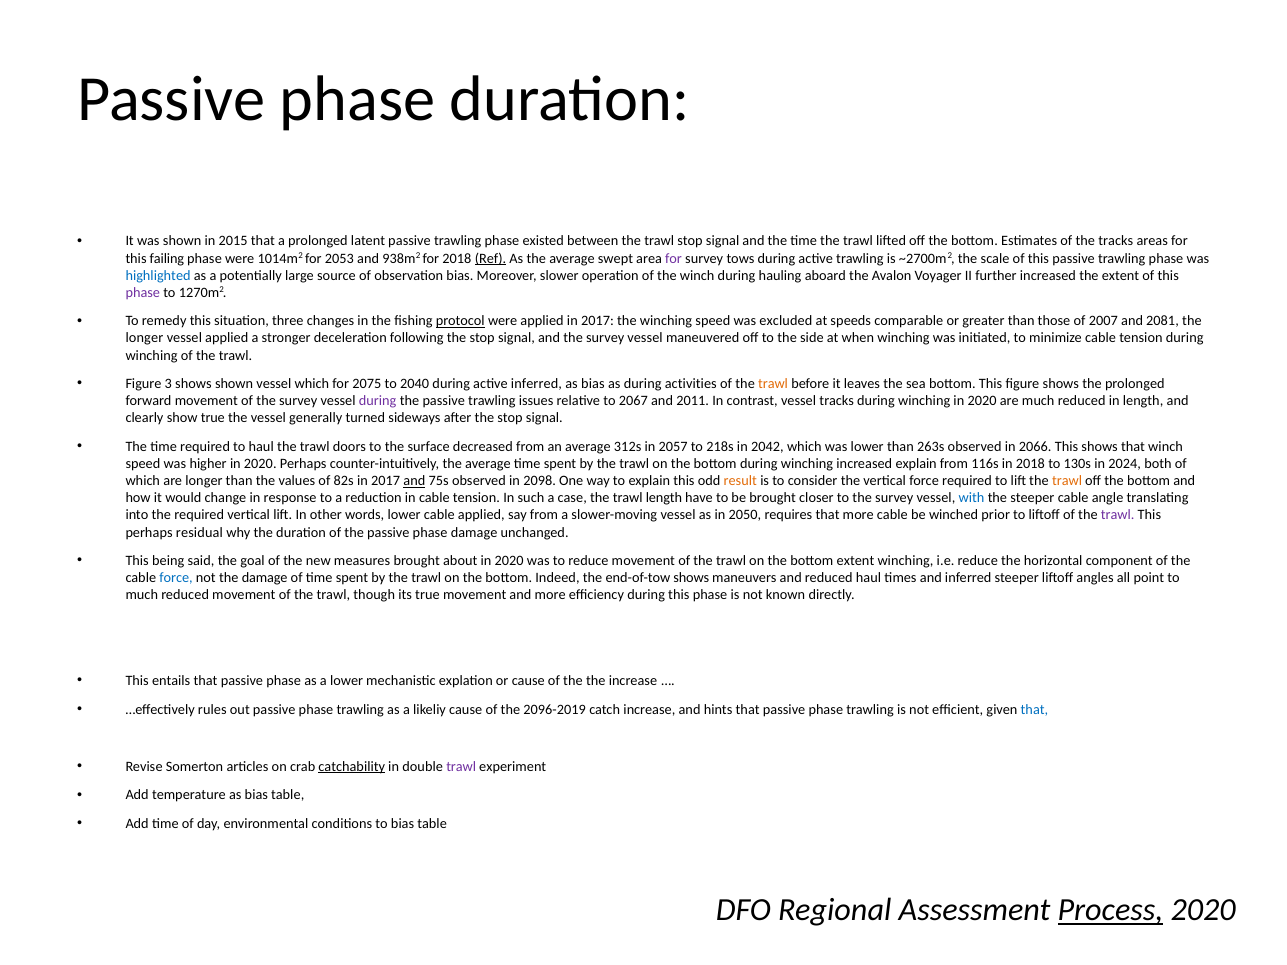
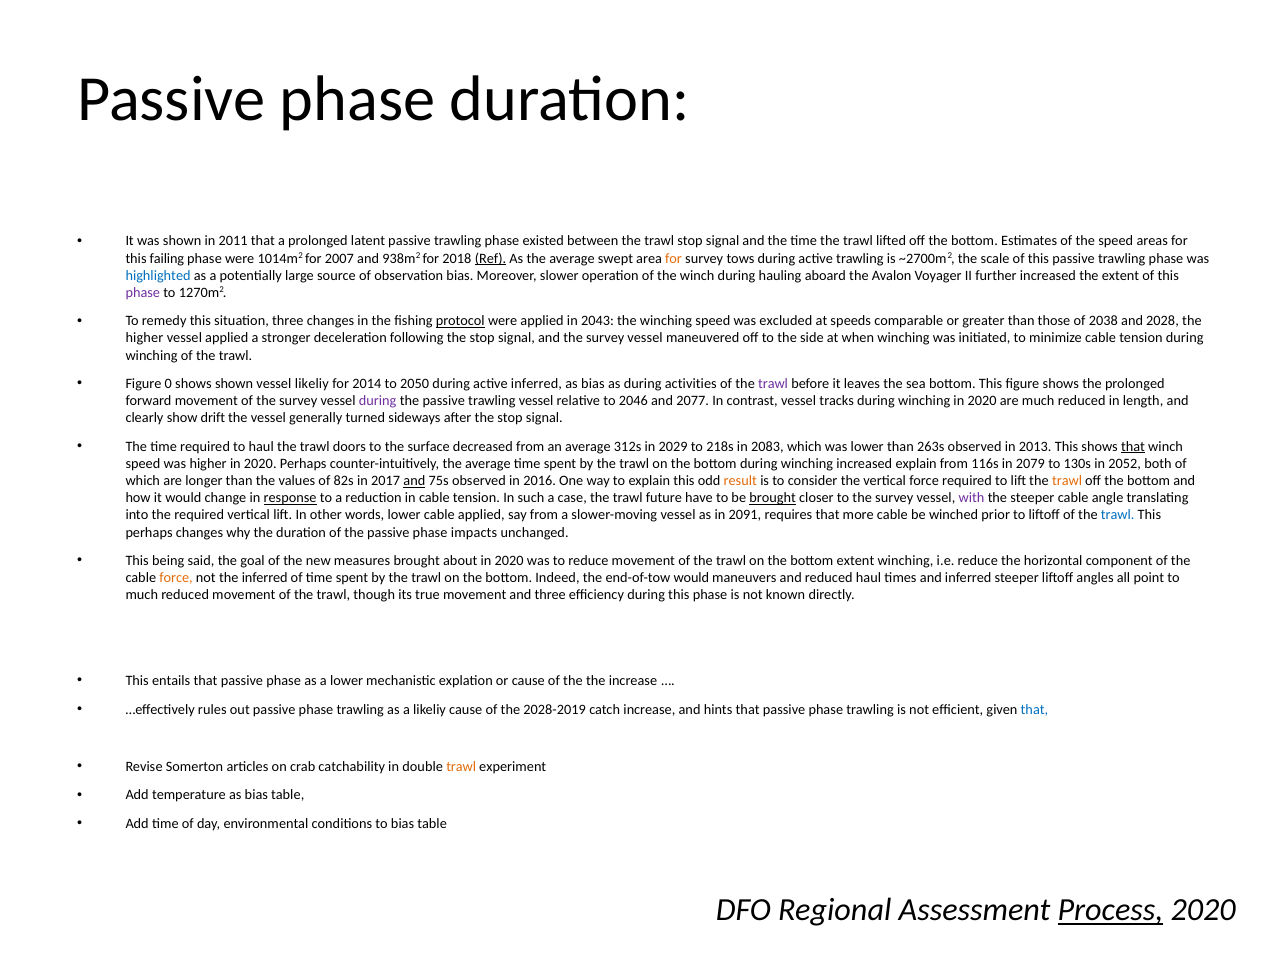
2015: 2015 -> 2011 (233, 241)
the tracks: tracks -> speed (1116, 241)
2053: 2053 -> 2007 (339, 258)
for colour: purple -> orange (674, 258)
applied in 2017: 2017 -> 2043 (597, 321)
2007: 2007 -> 2038 (1103, 321)
2081: 2081 -> 2028 (1163, 321)
longer: longer -> higher (144, 338)
3: 3 -> 0 (168, 384)
vessel which: which -> likeliy (312, 384)
2075: 2075 -> 2014 (367, 384)
2040: 2040 -> 2050 (415, 384)
trawl colour: orange -> purple (773, 384)
trawling issues: issues -> vessel (536, 401)
2067: 2067 -> 2046 (633, 401)
2011: 2011 -> 2077 (693, 401)
show true: true -> drift (213, 418)
2057: 2057 -> 2029 (673, 447)
2042: 2042 -> 2083 (767, 447)
2066: 2066 -> 2013 (1035, 447)
that underline: none -> present (1133, 447)
in 2018: 2018 -> 2079 (1030, 464)
2024: 2024 -> 2052 (1125, 464)
2098: 2098 -> 2016 (540, 481)
response underline: none -> present (290, 498)
trawl length: length -> future (664, 498)
brought underline: none -> present (773, 498)
with colour: blue -> purple (971, 498)
2050: 2050 -> 2091 (745, 515)
trawl colour: purple -> blue (1118, 515)
perhaps residual: residual -> changes (200, 532)
phase damage: damage -> impacts (474, 532)
force colour: blue -> orange (176, 578)
the damage: damage -> inferred (265, 578)
end-of-tow shows: shows -> would (691, 578)
and more: more -> three (550, 595)
2096-2019: 2096-2019 -> 2028-2019 (555, 710)
catchability underline: present -> none (352, 767)
trawl colour: purple -> orange (461, 767)
